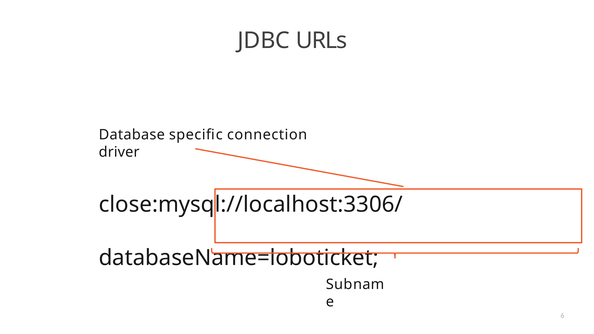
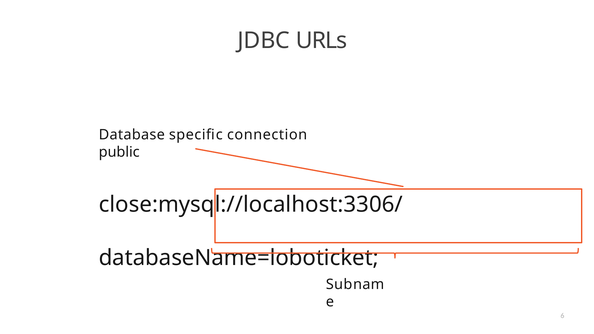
driver: driver -> public (119, 152)
